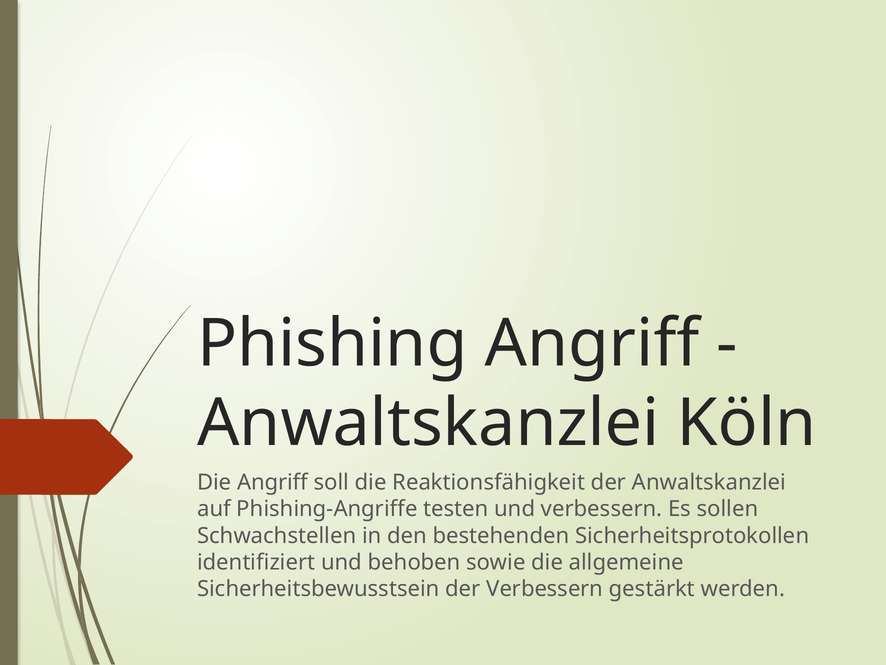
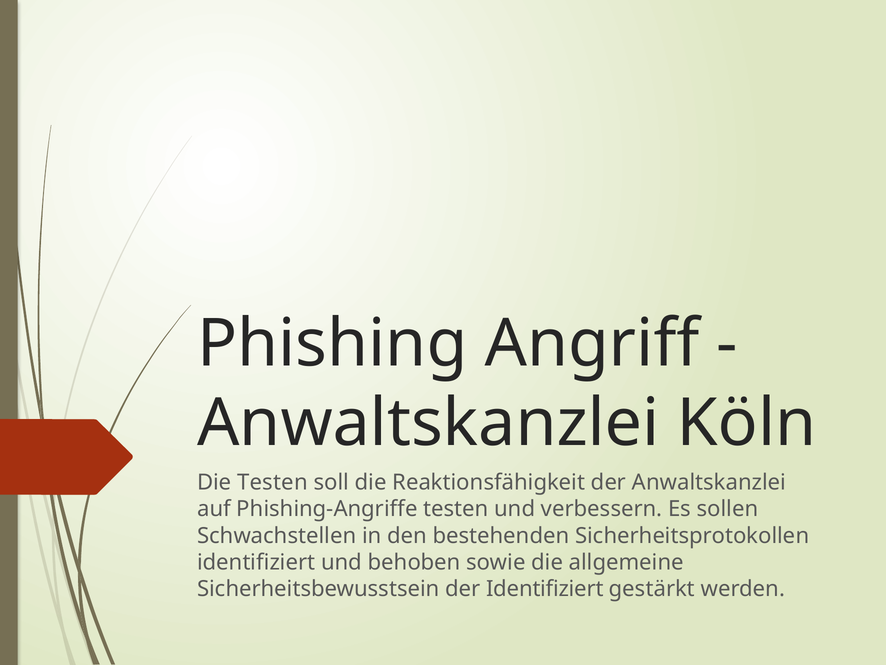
Die Angriff: Angriff -> Testen (272, 482)
der Verbessern: Verbessern -> Identifiziert (545, 589)
